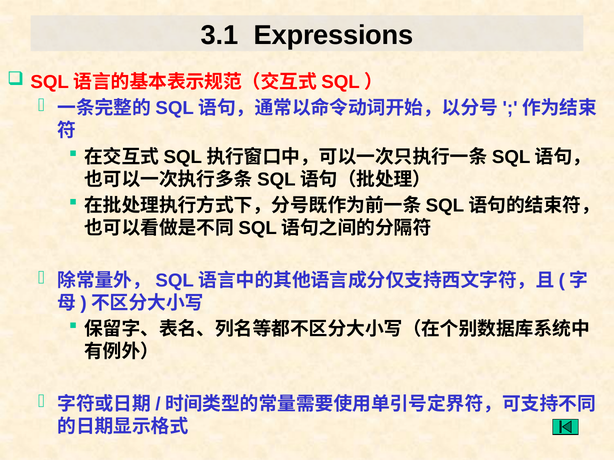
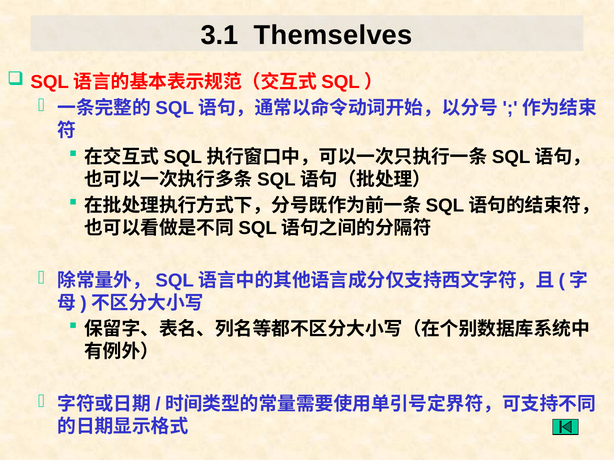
Expressions: Expressions -> Themselves (333, 35)
